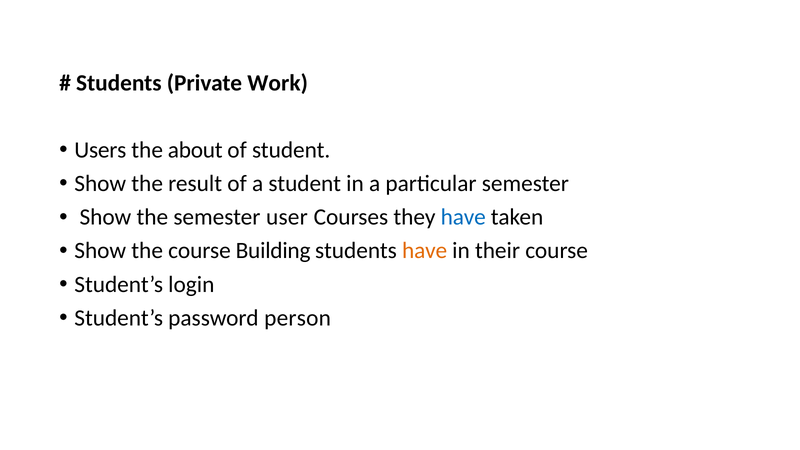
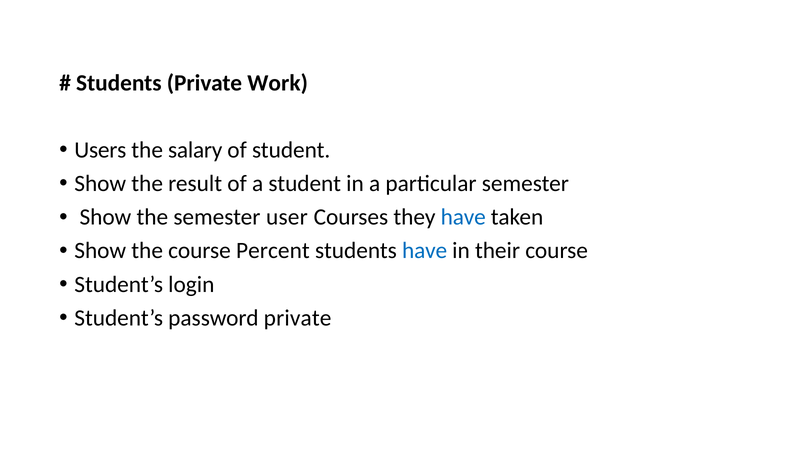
about: about -> salary (195, 150)
Building: Building -> Percent (273, 251)
have colour: orange -> blue (425, 251)
password person: person -> private (298, 318)
